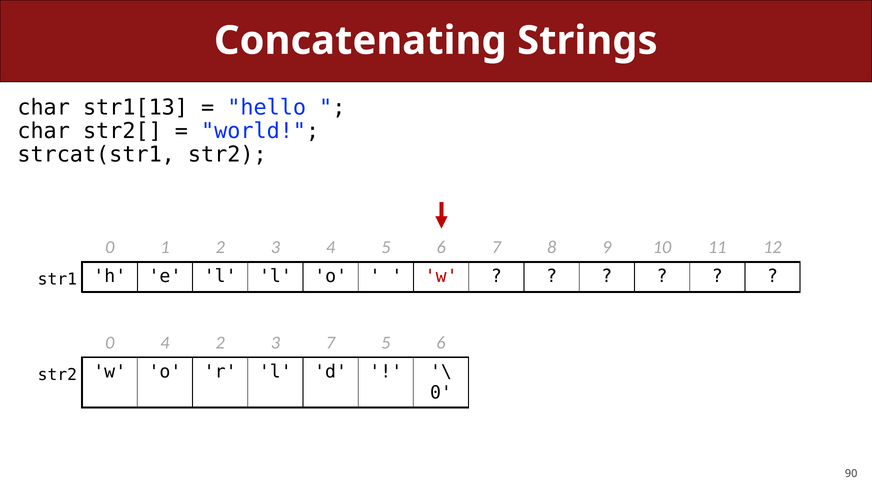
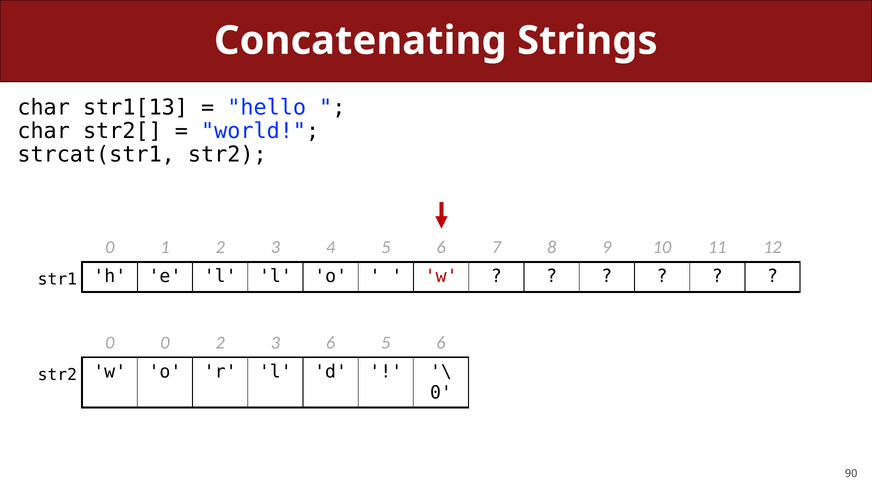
0 4: 4 -> 0 (165, 342)
3 7: 7 -> 6 (331, 342)
